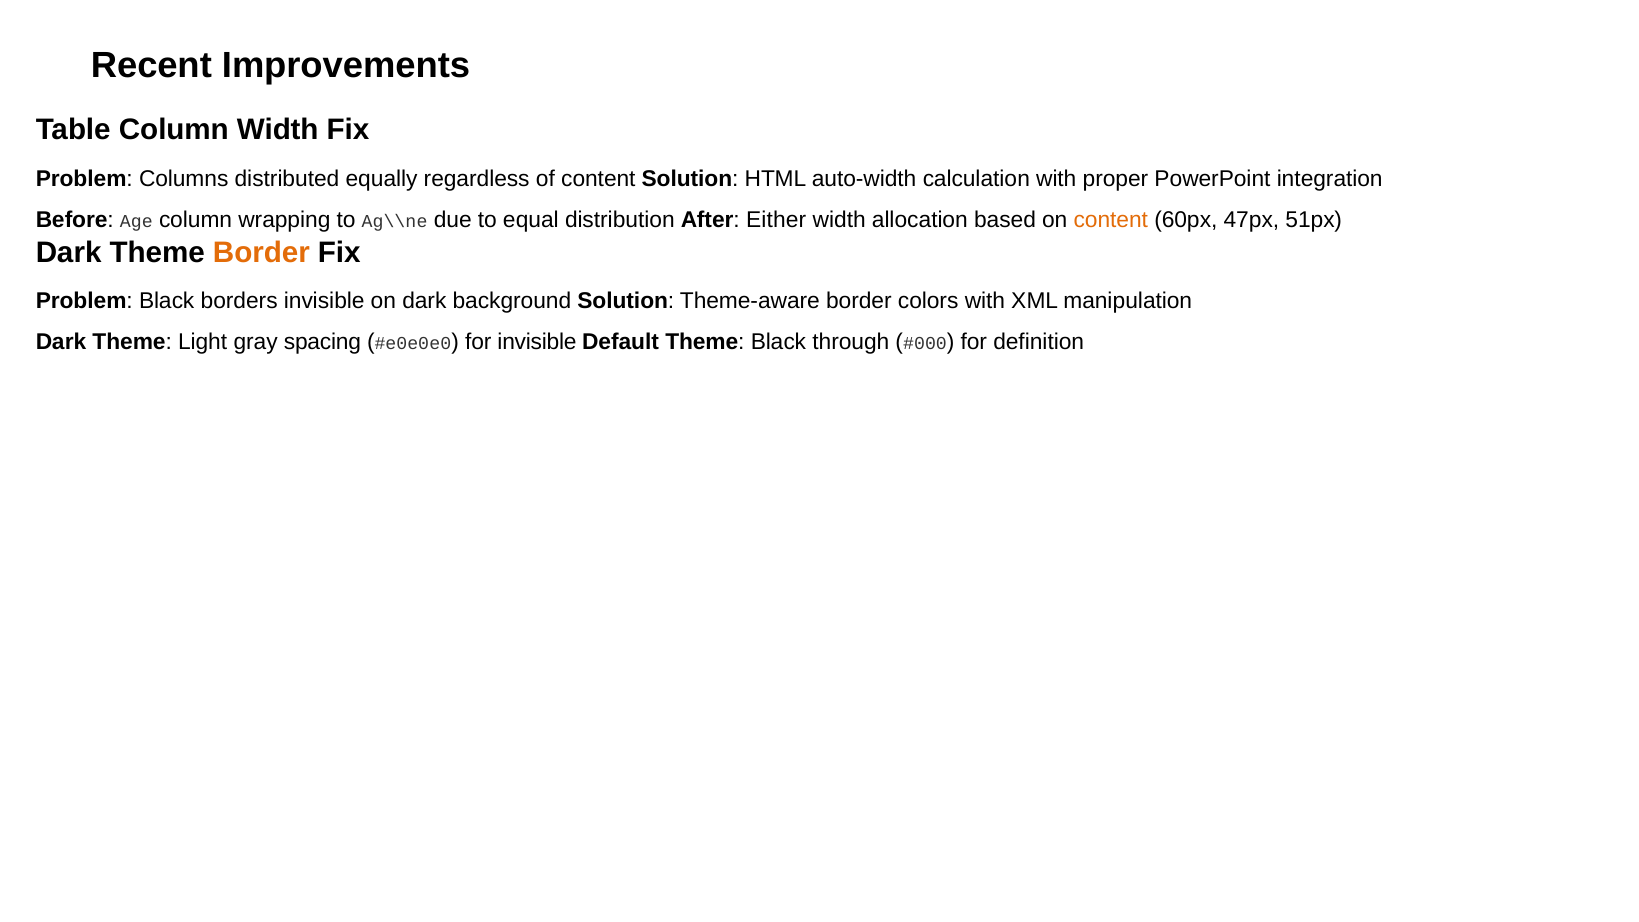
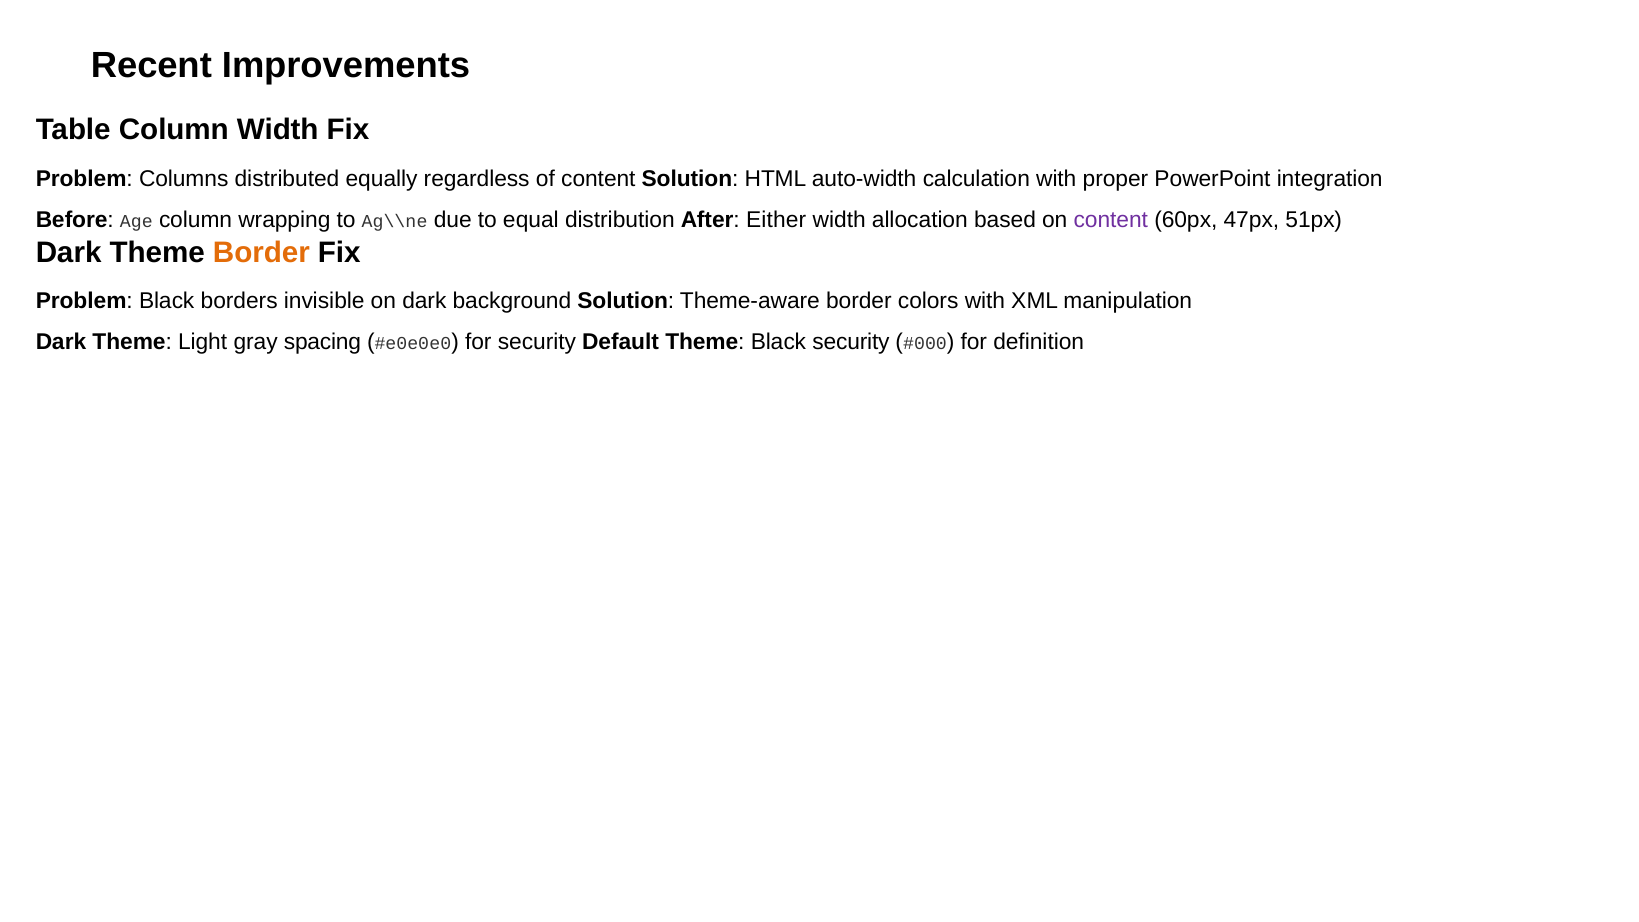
content colour: orange -> purple (1111, 220)
for invisible: invisible -> security (537, 342)
Black through: through -> security (851, 342)
